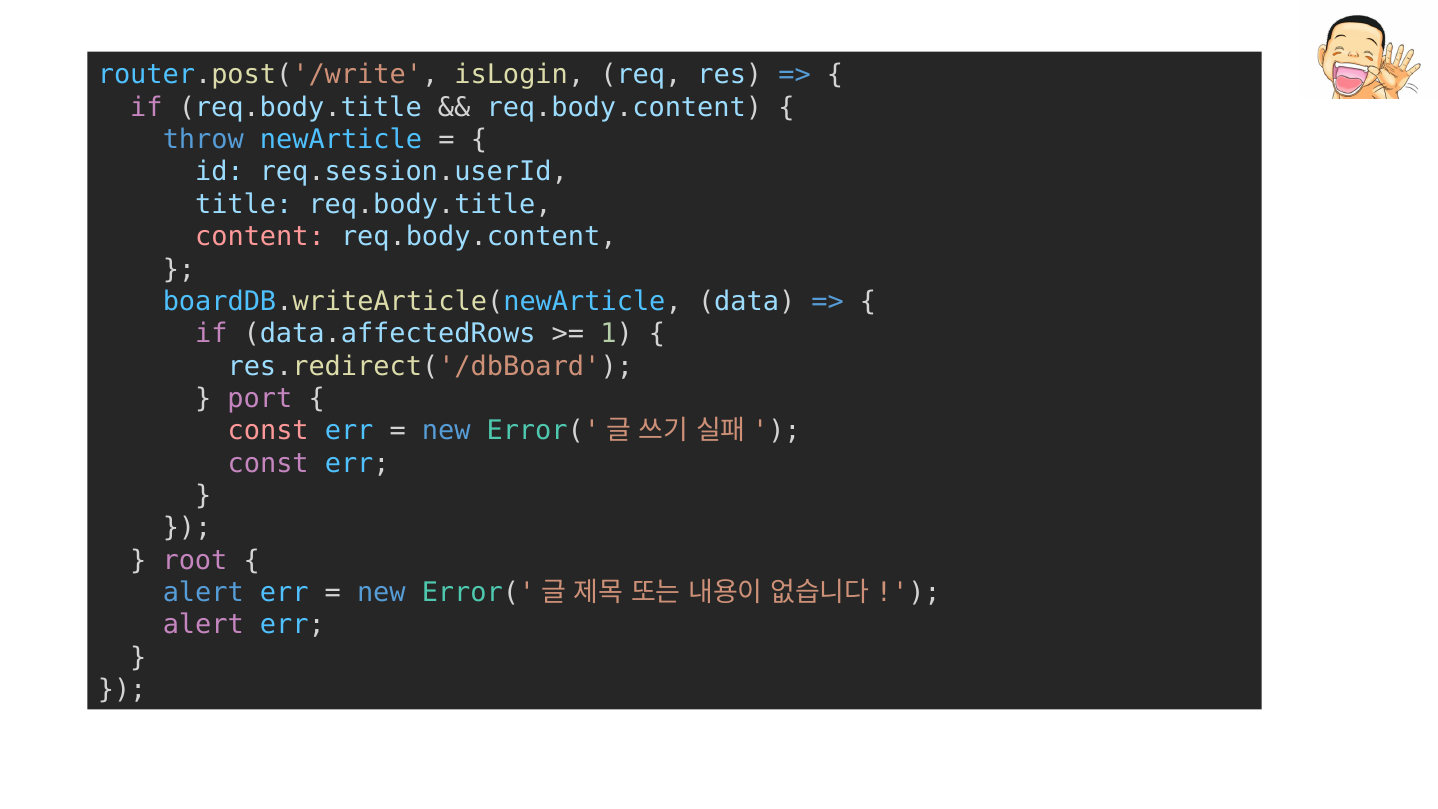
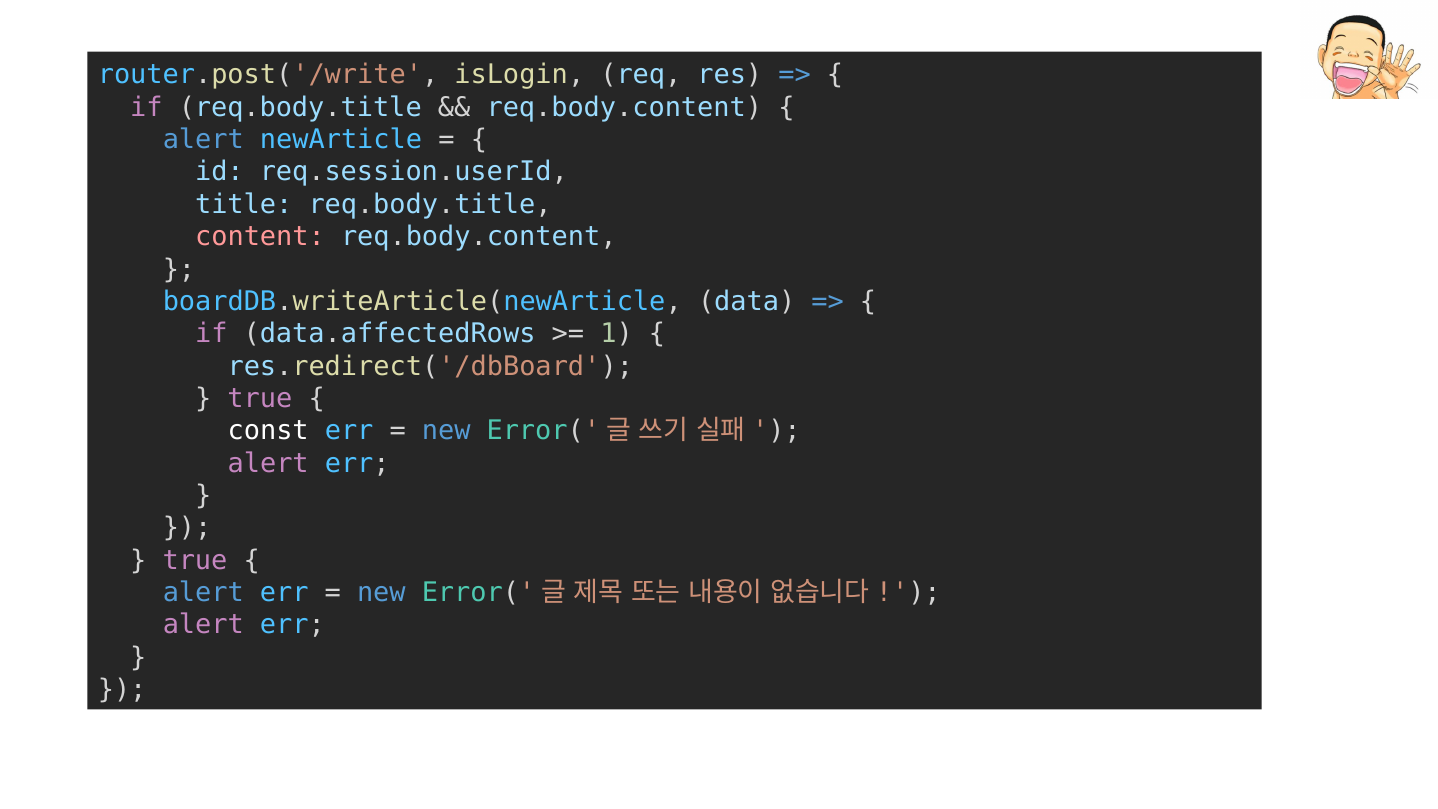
throw: throw -> alert (203, 140)
port: port -> true (260, 399)
const colour: pink -> white (268, 431)
const: const -> alert (268, 463)
root: root -> true (195, 560)
